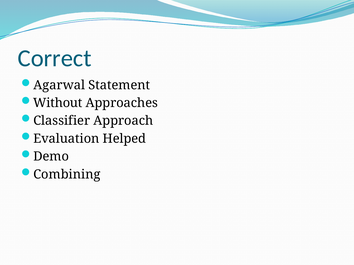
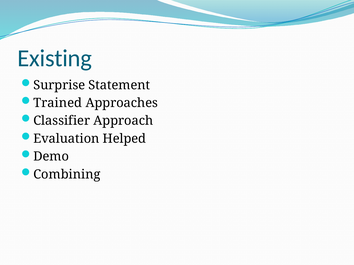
Correct: Correct -> Existing (55, 58)
Agarwal: Agarwal -> Surprise (59, 85)
Without: Without -> Trained (58, 103)
